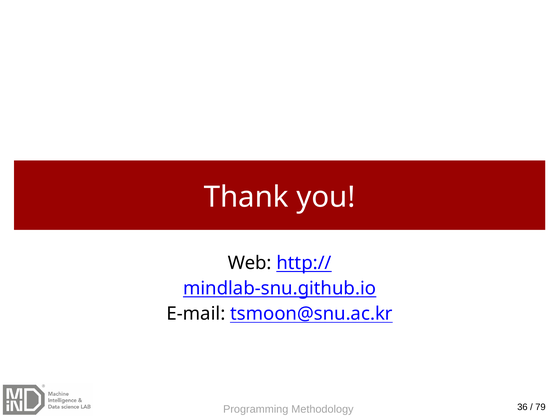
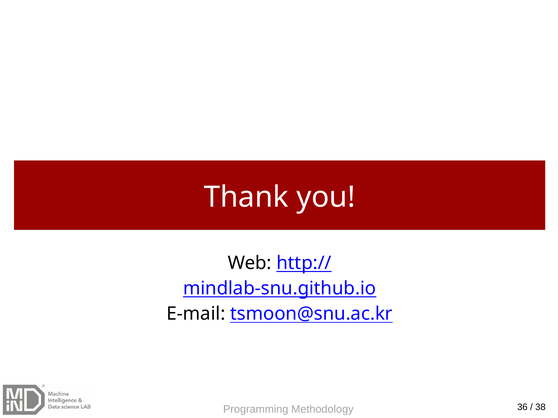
79: 79 -> 38 (540, 408)
